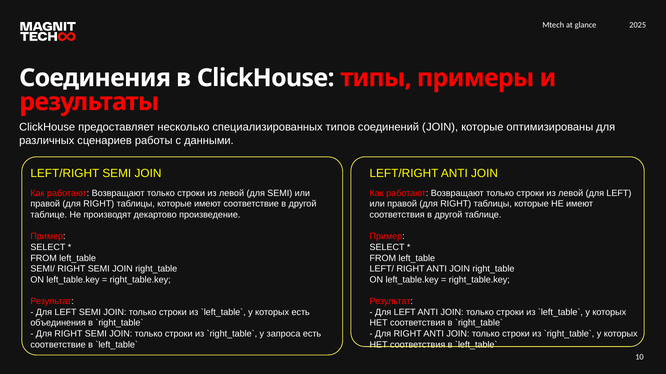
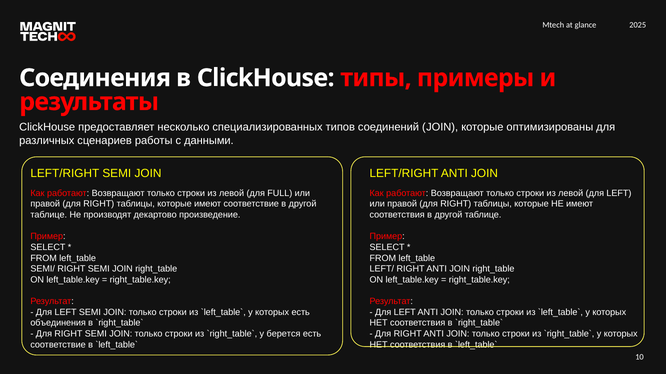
для SEMI: SEMI -> FULL (280, 193)
запроса: запроса -> берется (284, 334)
